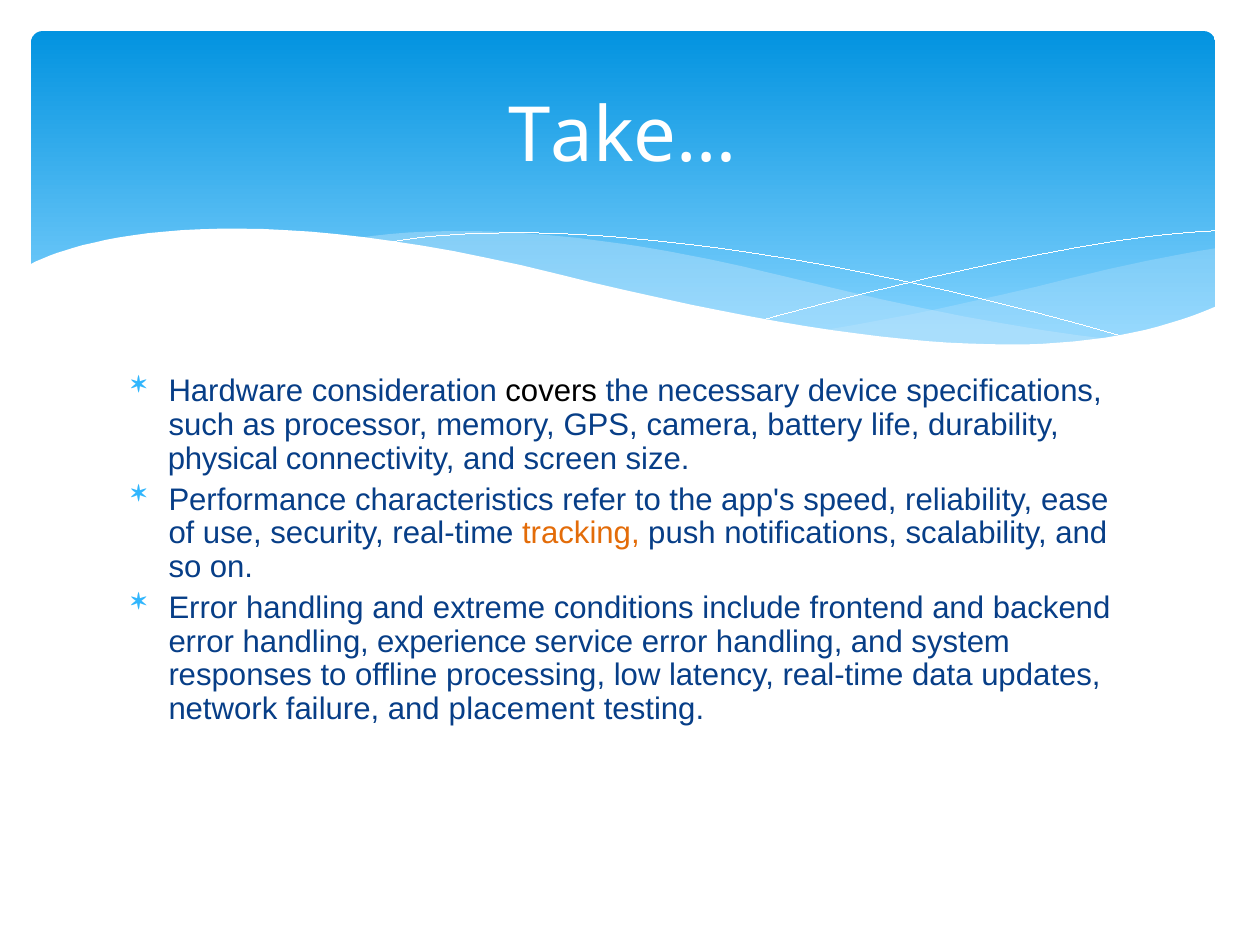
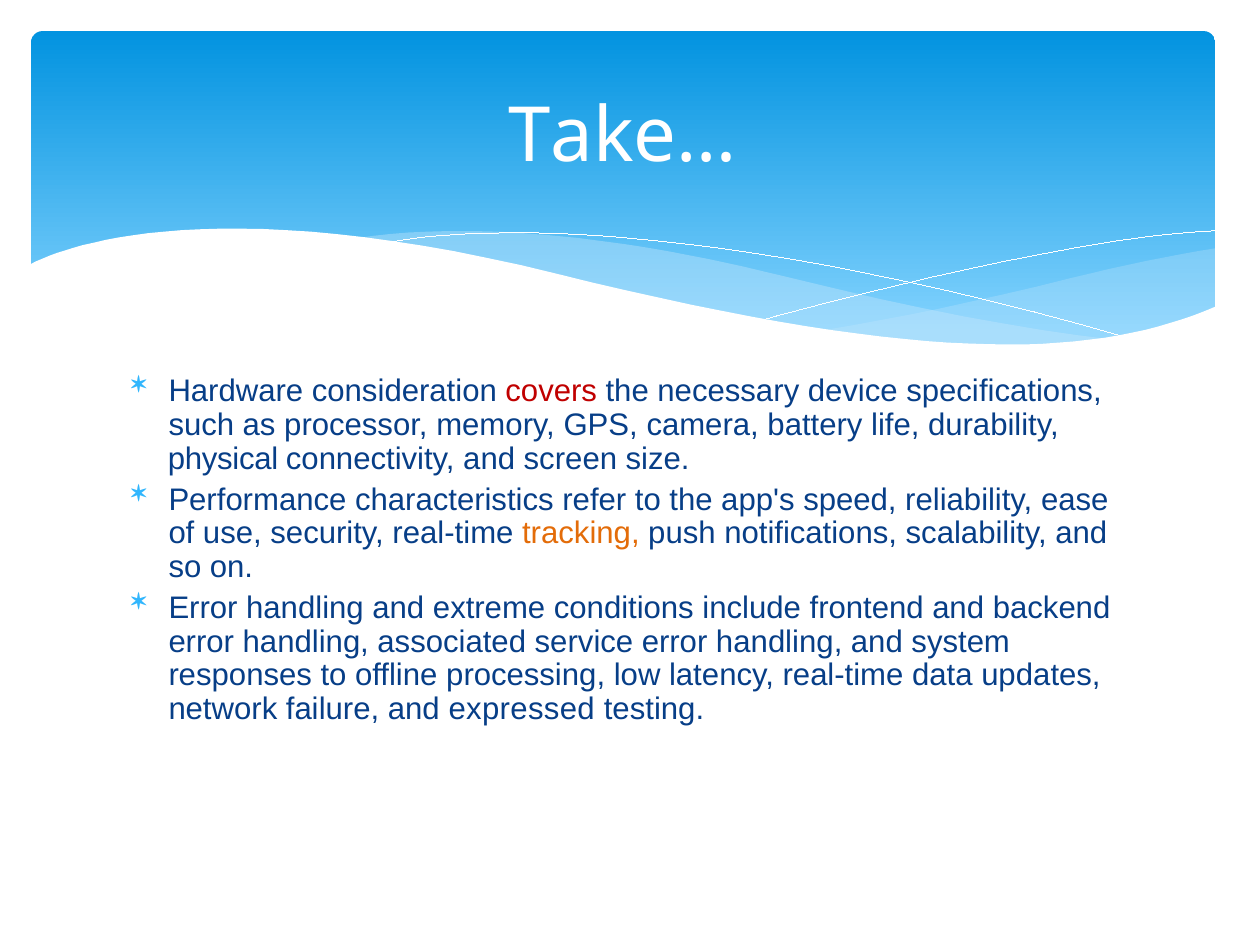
covers colour: black -> red (551, 391)
experience: experience -> associated (452, 642)
placement: placement -> expressed (522, 709)
